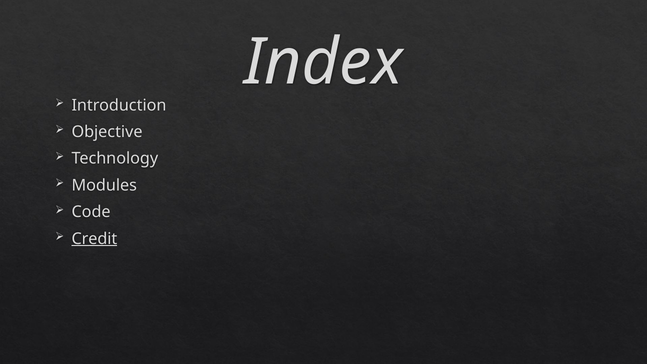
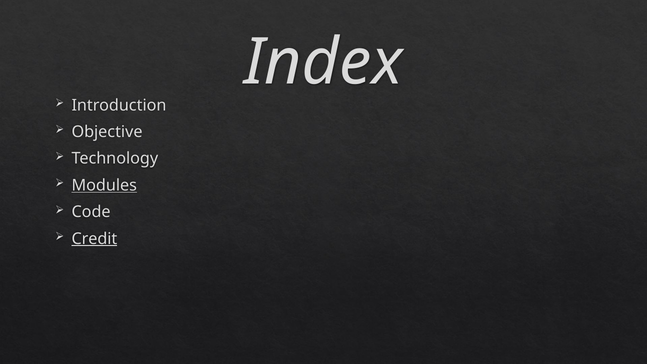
Modules underline: none -> present (104, 185)
